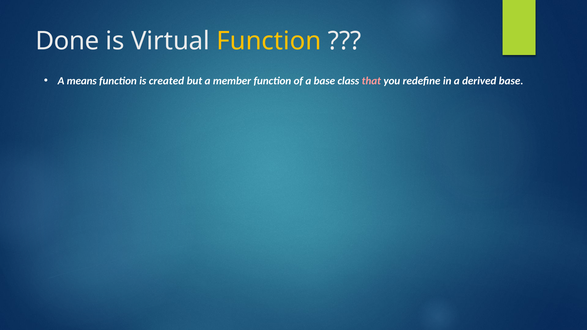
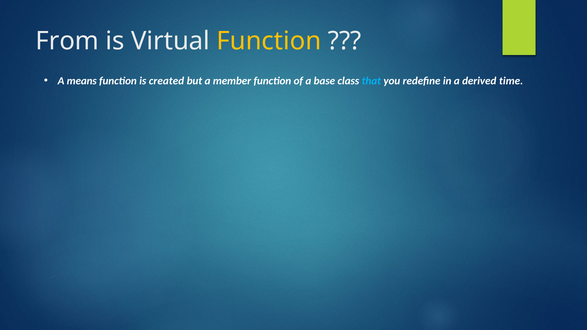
Done: Done -> From (67, 41)
that colour: pink -> light blue (371, 81)
derived base: base -> time (511, 81)
